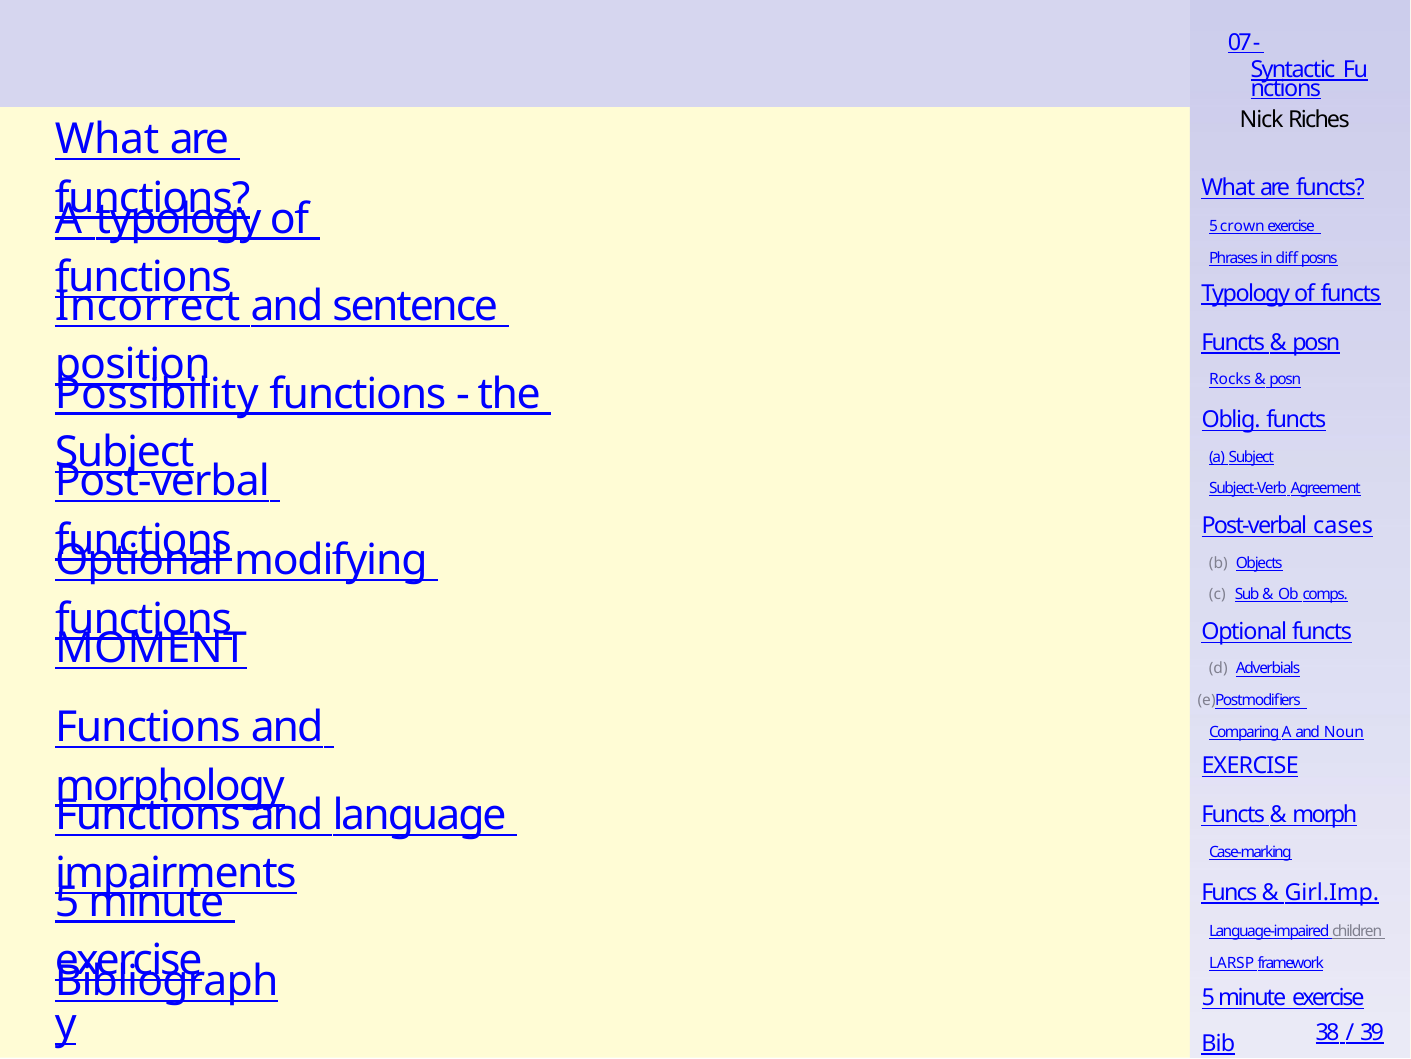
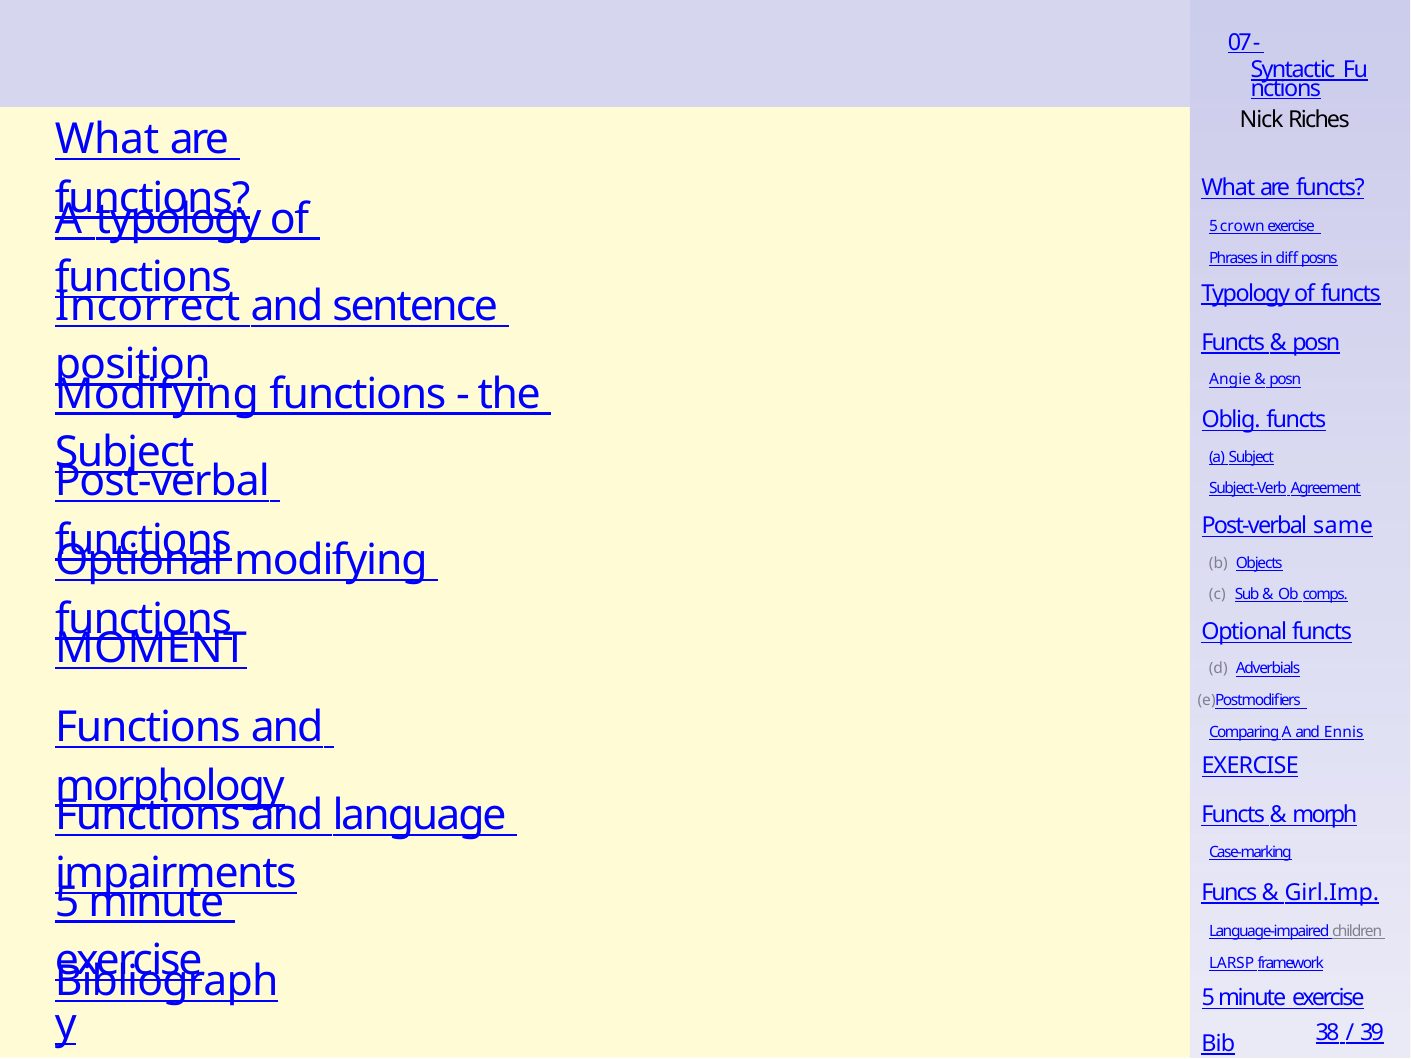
Rocks: Rocks -> Angie (1230, 380)
Possibility: Possibility -> Modifying (157, 394)
cases: cases -> same (1343, 526)
Noun: Noun -> Ennis (1344, 733)
